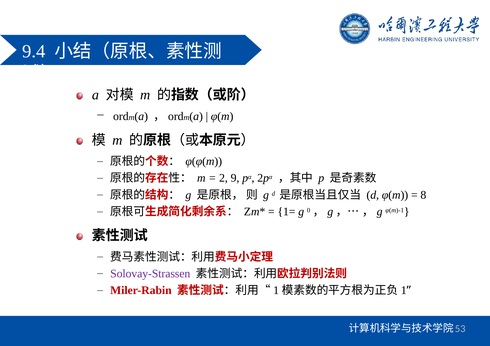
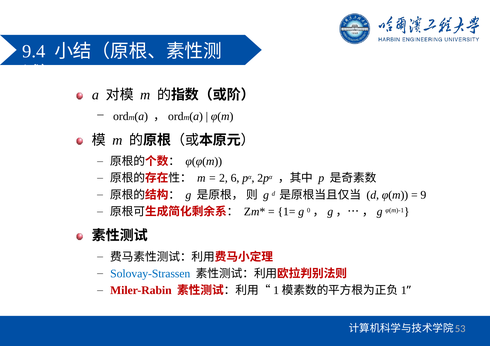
9: 9 -> 6 (235, 178)
8: 8 -> 9 (423, 195)
Solovay-Strassen colour: purple -> blue (150, 274)
